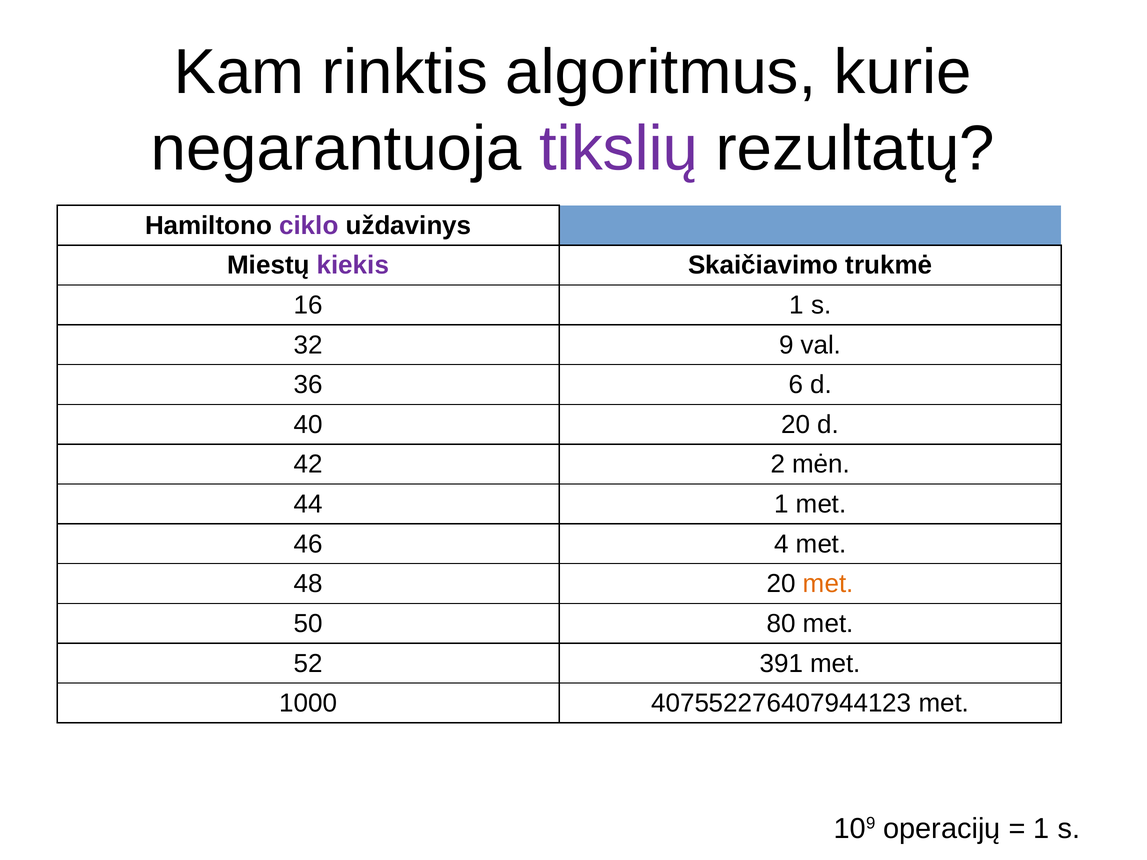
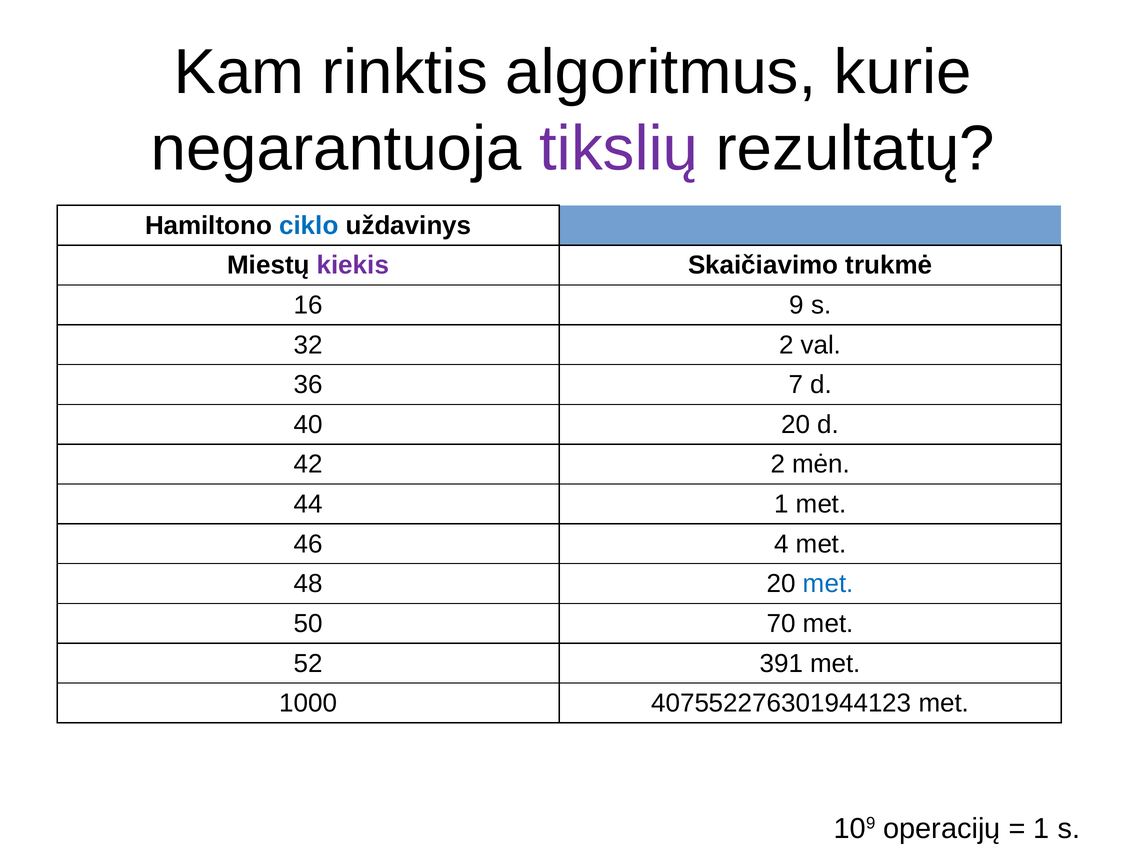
ciklo colour: purple -> blue (309, 226)
16 1: 1 -> 9 (797, 305)
32 9: 9 -> 2 (786, 345)
6: 6 -> 7 (796, 385)
met colour: orange -> blue (828, 584)
80: 80 -> 70 (781, 624)
407552276407944123: 407552276407944123 -> 407552276301944123 (781, 703)
